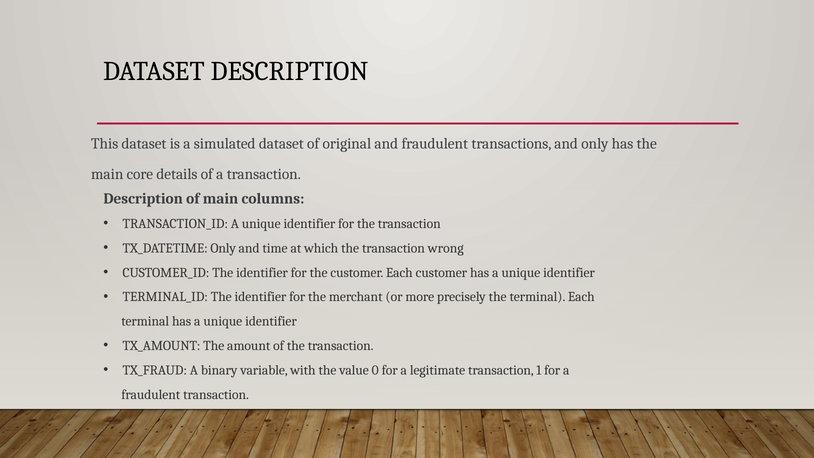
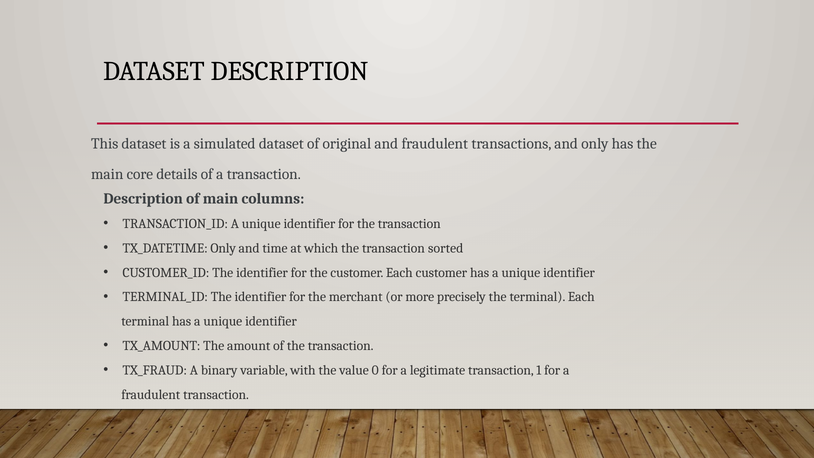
wrong: wrong -> sorted (446, 248)
